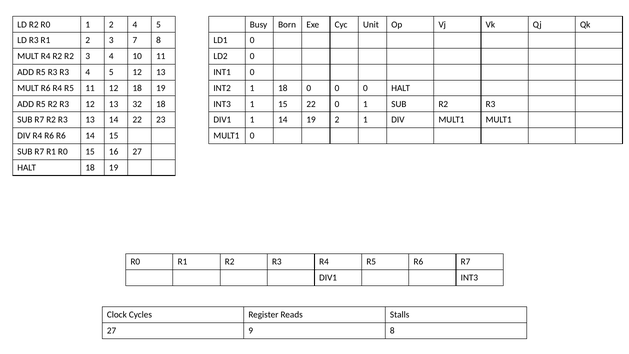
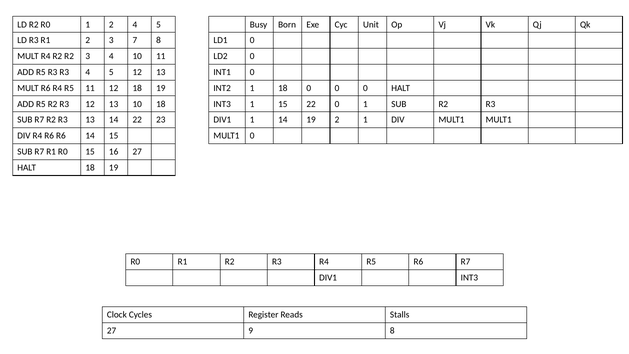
13 32: 32 -> 10 (137, 104)
